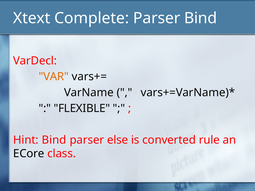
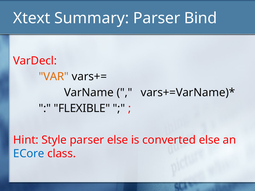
Complete: Complete -> Summary (92, 18)
Hint Bind: Bind -> Style (54, 140)
converted rule: rule -> else (209, 140)
ECore colour: black -> blue (29, 154)
